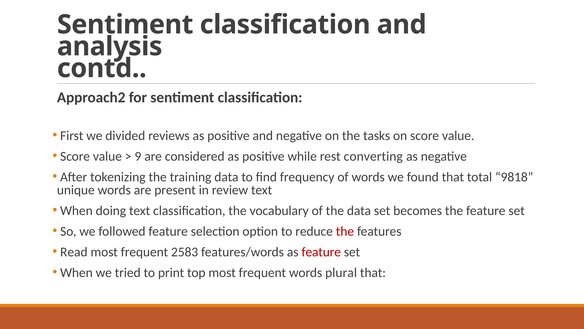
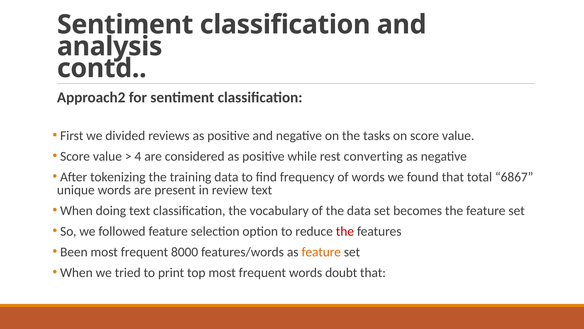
9: 9 -> 4 (138, 156)
9818: 9818 -> 6867 (514, 177)
Read: Read -> Been (74, 252)
2583: 2583 -> 8000 (185, 252)
feature colour: red -> orange (321, 252)
plural: plural -> doubt (341, 272)
